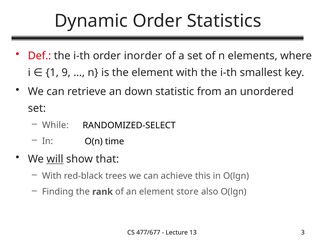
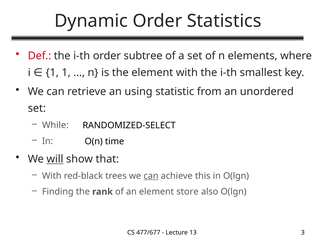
inorder: inorder -> subtree (143, 56)
1 9: 9 -> 1 (66, 73)
down: down -> using (139, 92)
can underline: none -> present (151, 176)
